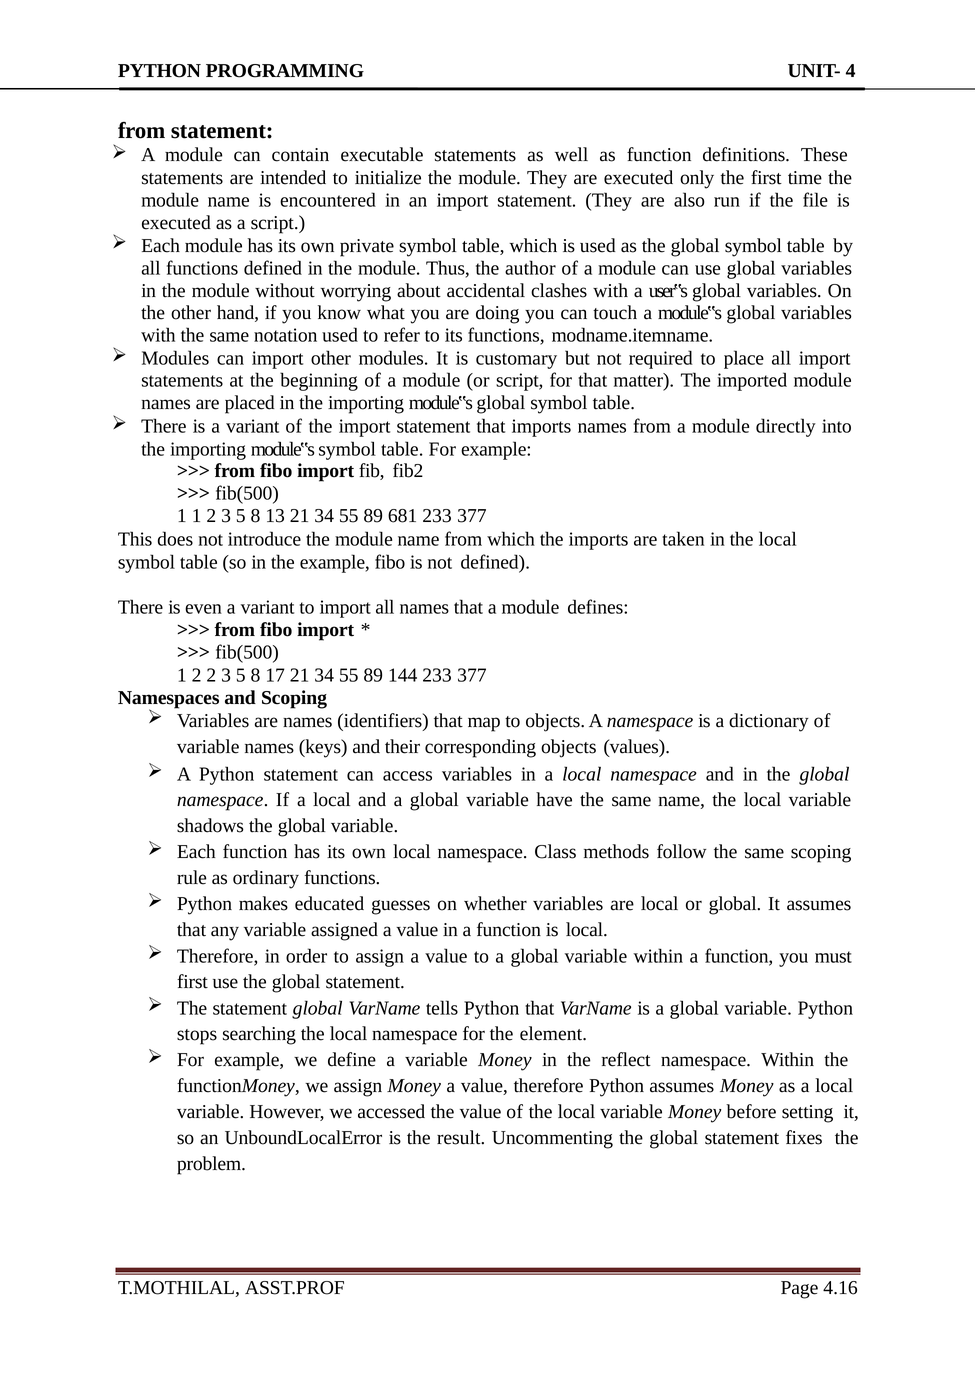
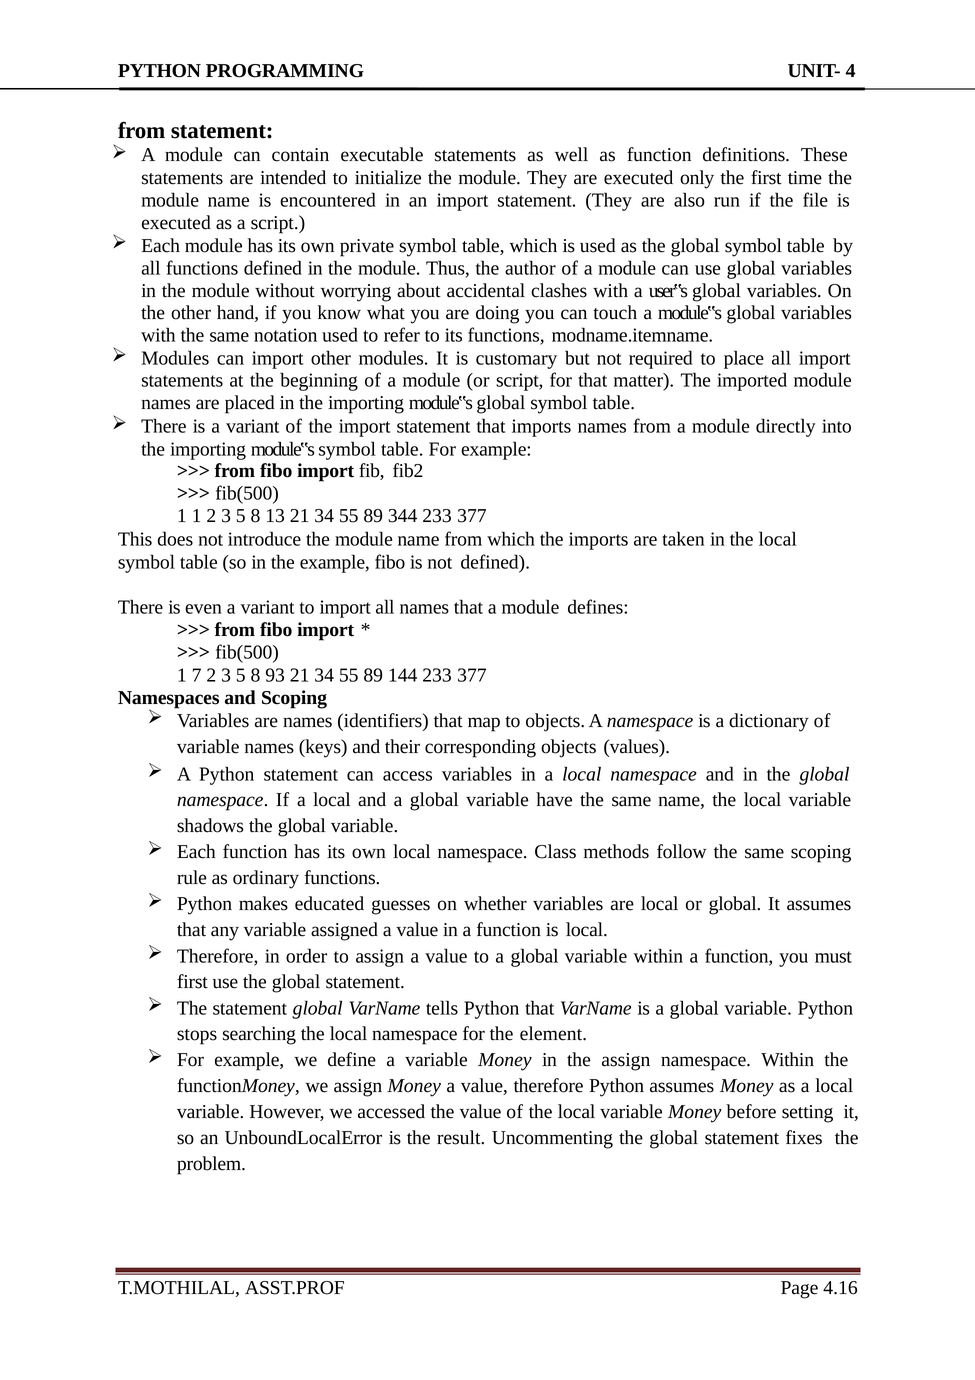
681: 681 -> 344 (403, 516)
2: 2 -> 7 (197, 675)
17: 17 -> 93 (275, 675)
the reflect: reflect -> assign (626, 1060)
